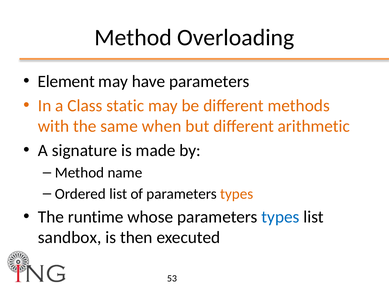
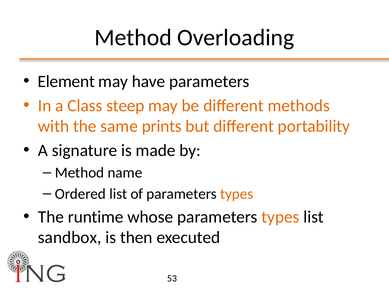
static: static -> steep (125, 106)
when: when -> prints (162, 127)
arithmetic: arithmetic -> portability (314, 127)
types colour: blue -> orange (280, 217)
